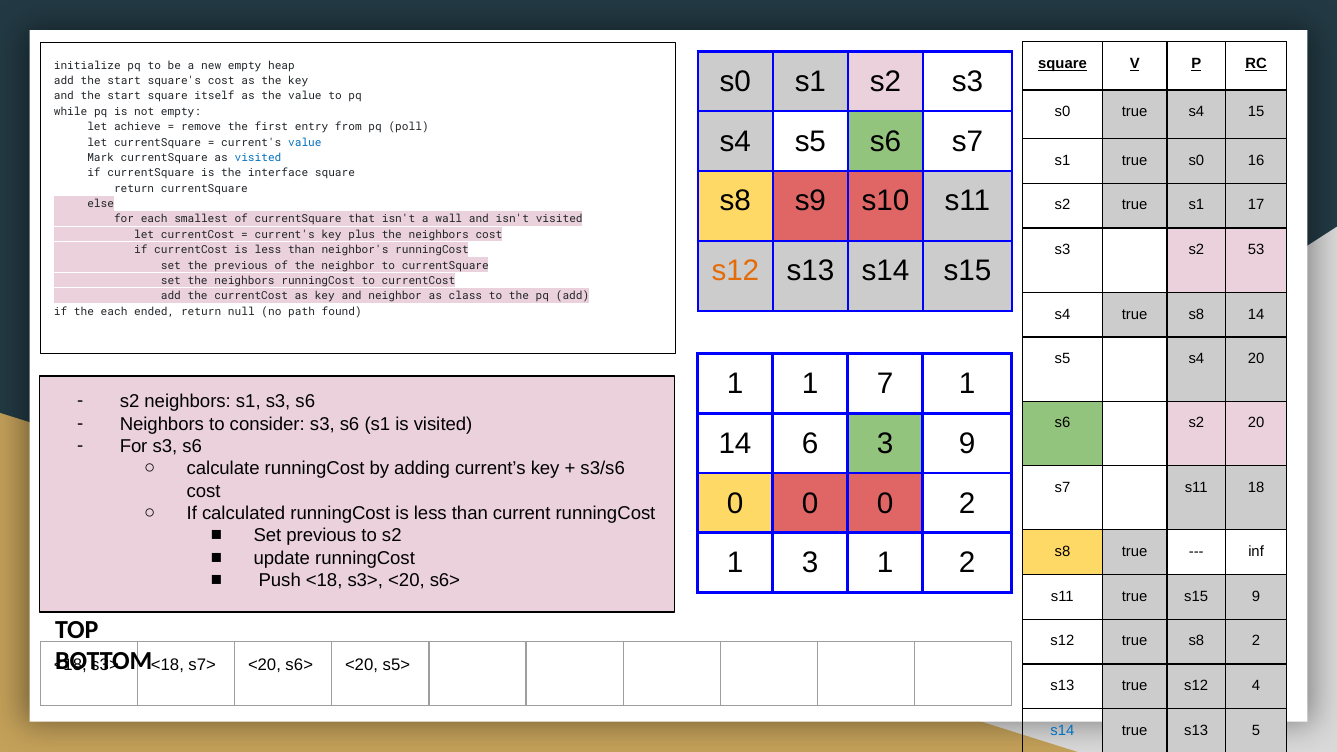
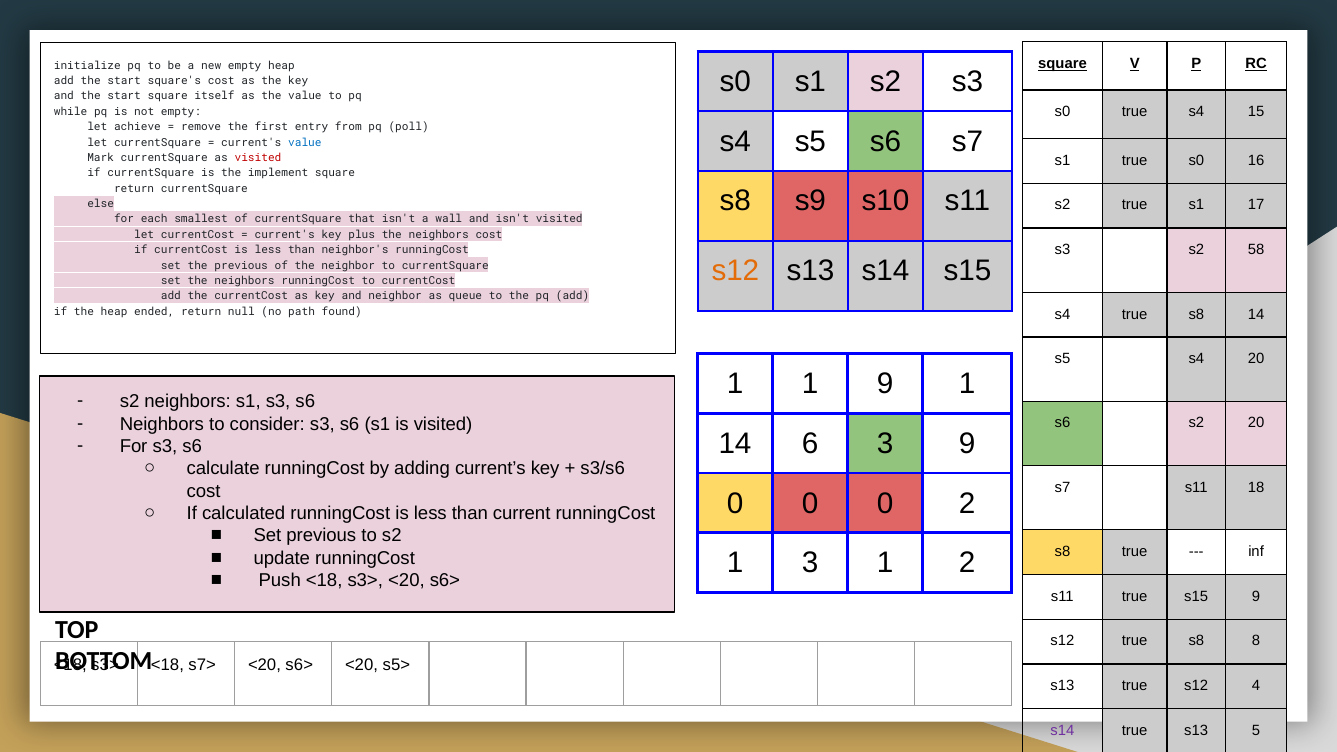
visited colour: blue -> red (258, 158)
interface: interface -> implement (278, 173)
53: 53 -> 58 (1256, 250)
class: class -> queue (465, 296)
the each: each -> heap (114, 312)
1 7: 7 -> 9 (885, 384)
s8 2: 2 -> 8 (1256, 641)
s14 colour: blue -> purple (1062, 731)
